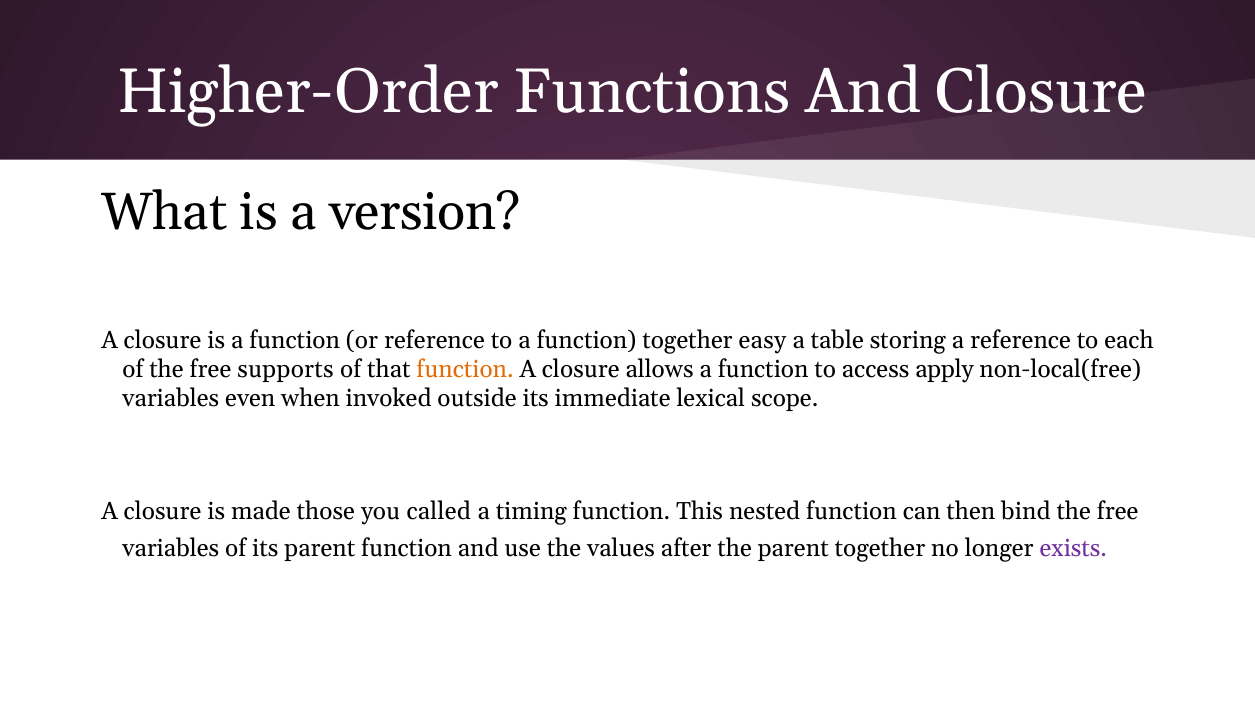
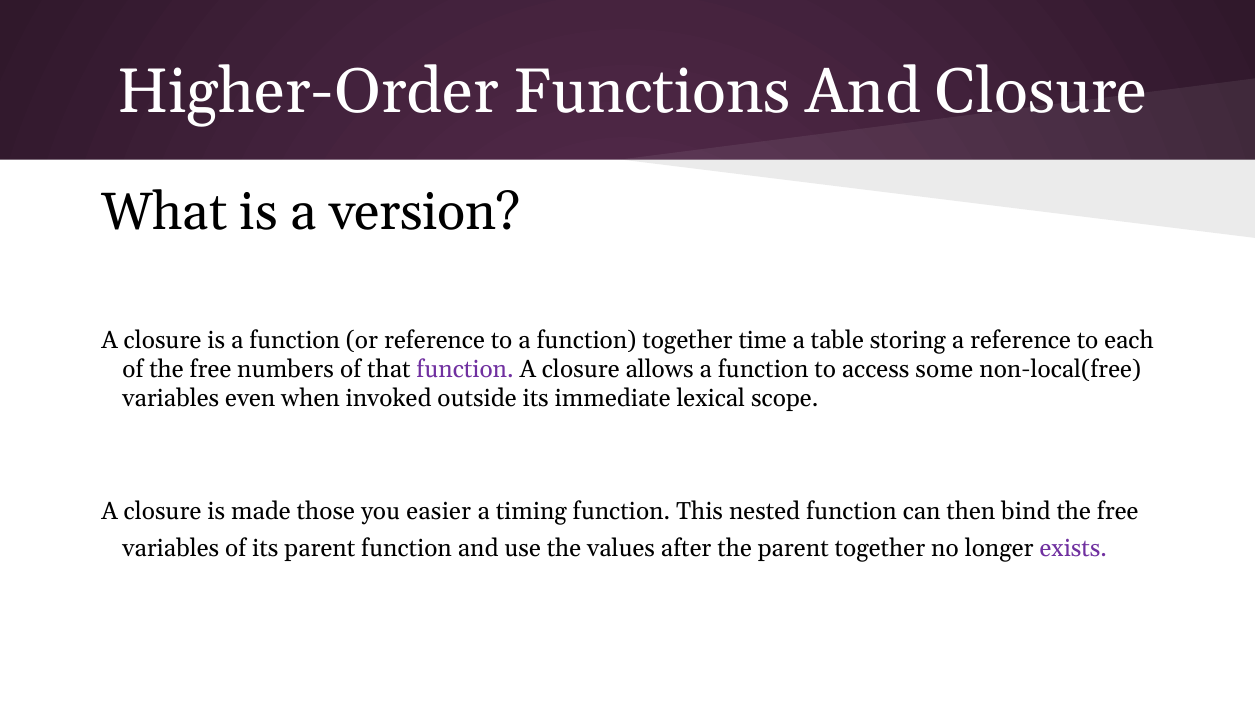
easy: easy -> time (763, 340)
supports: supports -> numbers (286, 369)
function colour: orange -> purple (465, 369)
apply: apply -> some (944, 369)
called: called -> easier (439, 512)
